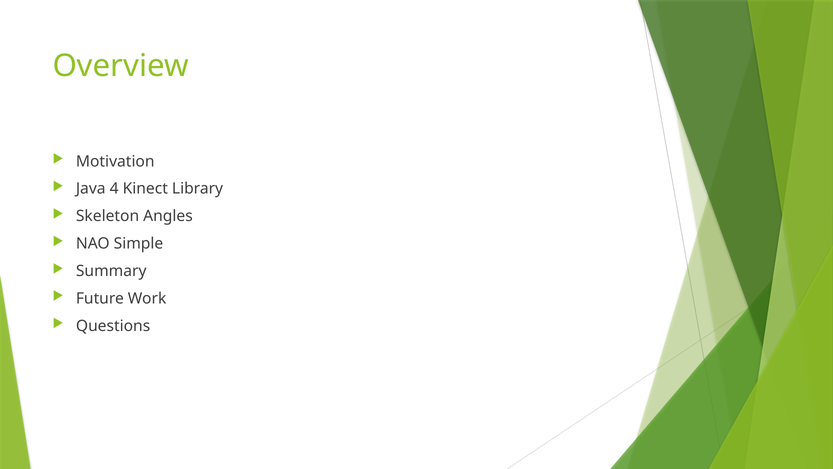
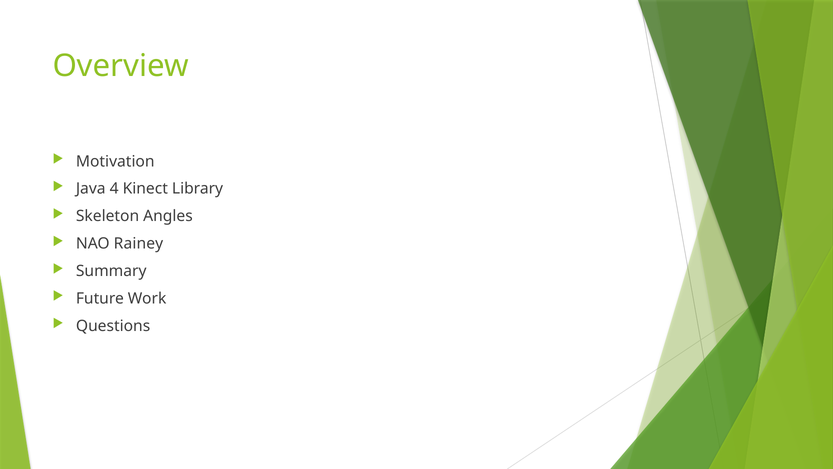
Simple: Simple -> Rainey (138, 243)
